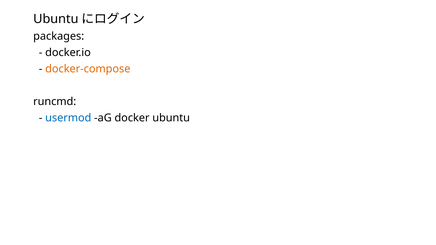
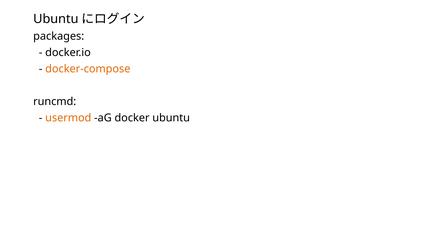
usermod colour: blue -> orange (68, 118)
